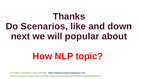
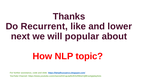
Scenarios: Scenarios -> Recurrent (44, 26)
down: down -> lower (120, 26)
